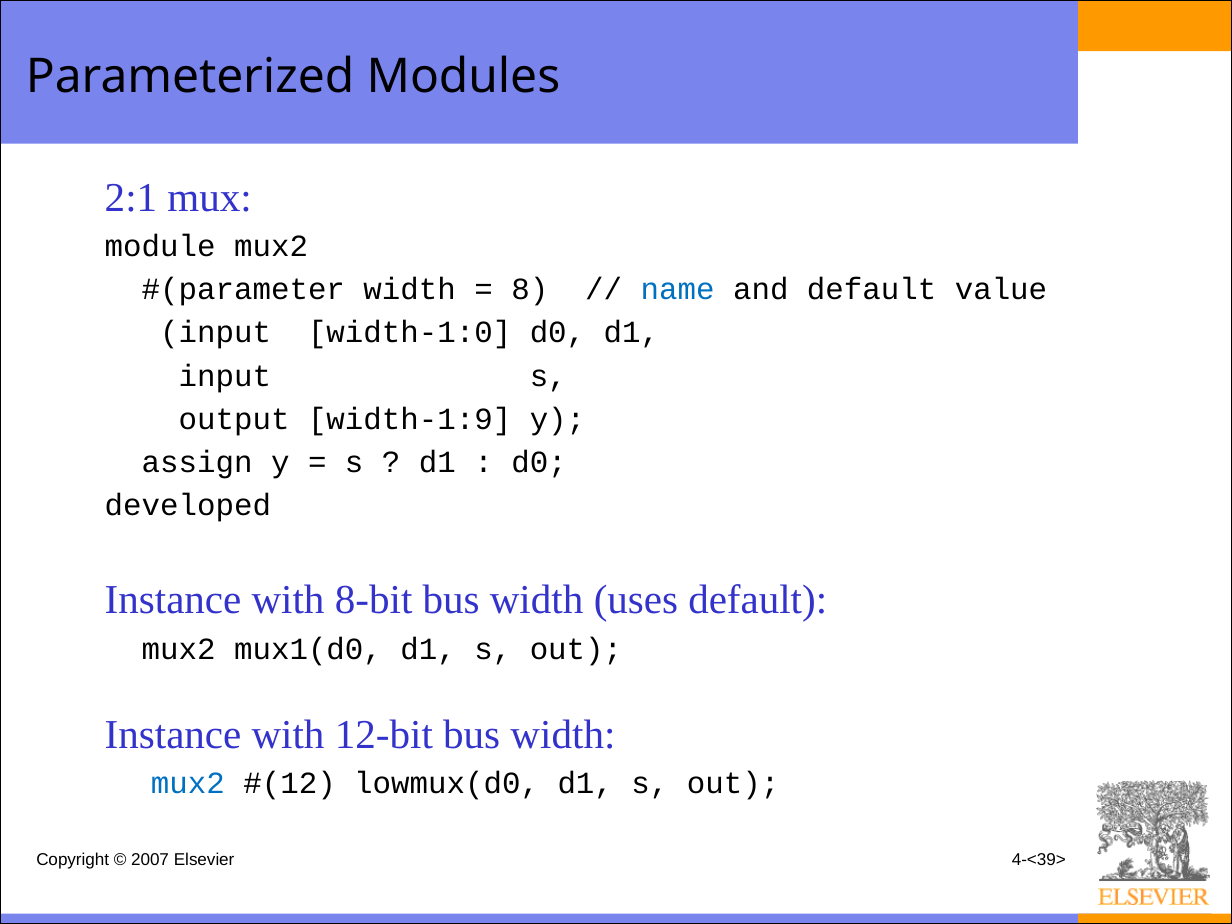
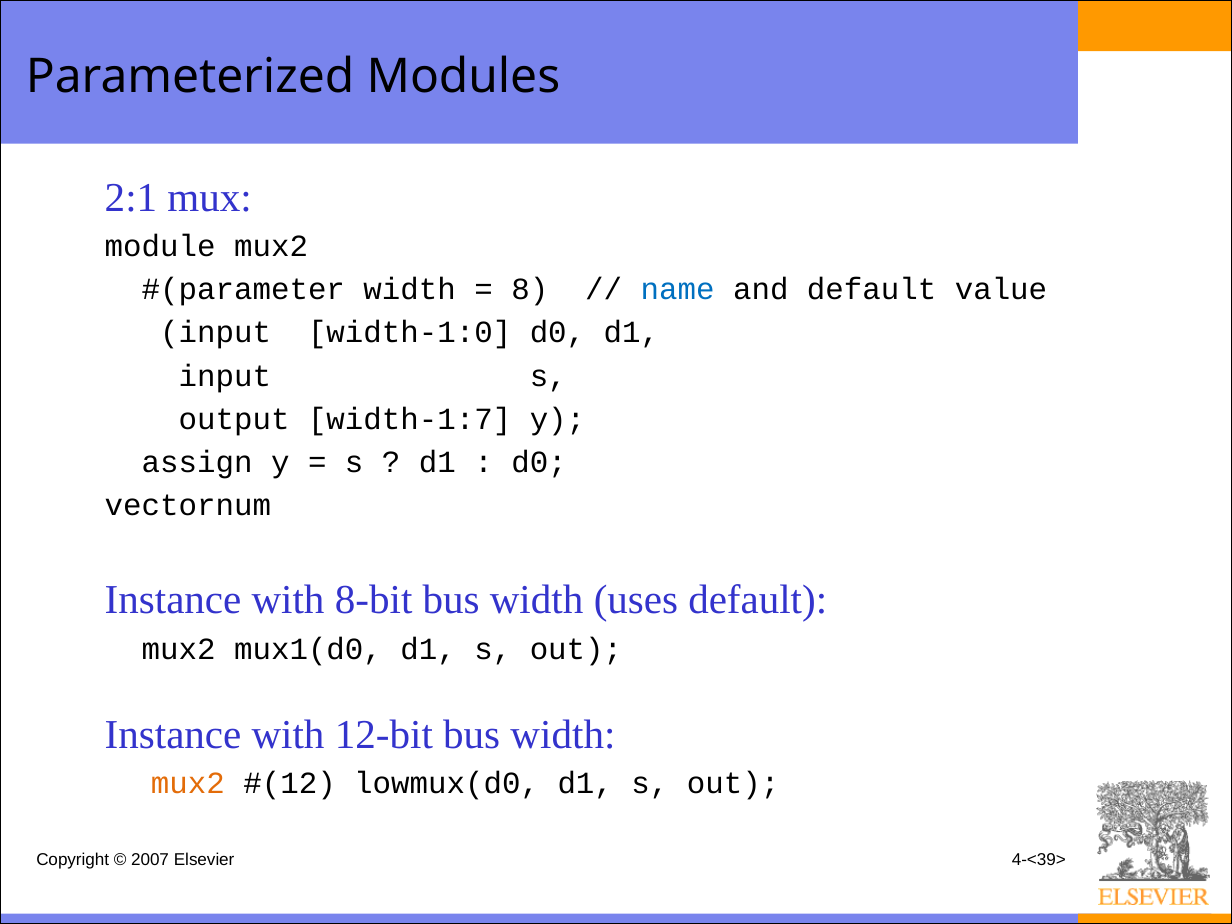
width-1:9: width-1:9 -> width-1:7 (410, 419)
developed: developed -> vectornum (188, 505)
mux2 colour: blue -> orange (188, 783)
